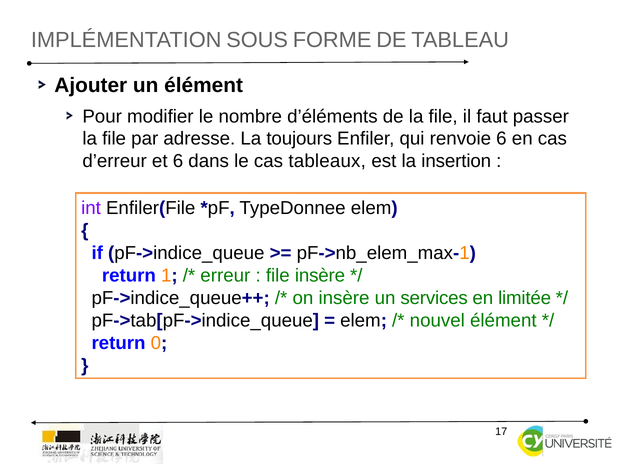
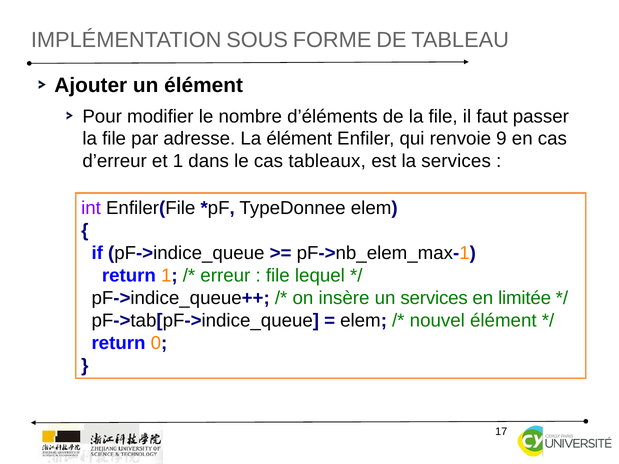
La toujours: toujours -> élément (299, 139)
renvoie 6: 6 -> 9 (501, 139)
et 6: 6 -> 1 (178, 161)
la insertion: insertion -> services (456, 161)
file insère: insère -> lequel (320, 276)
